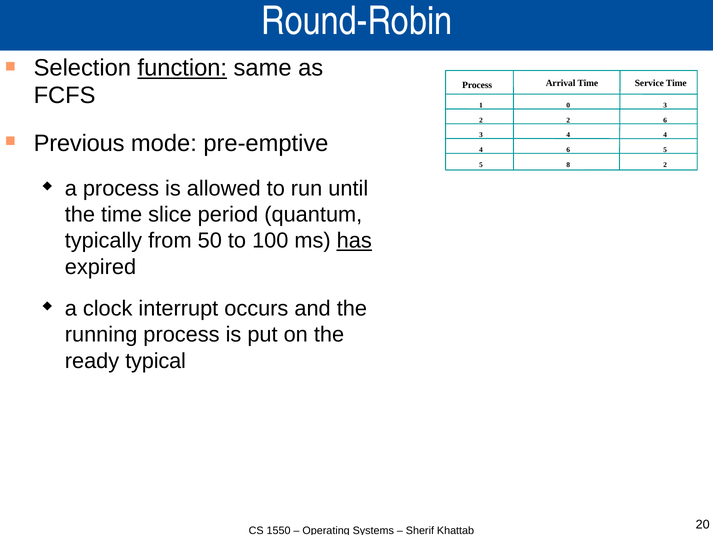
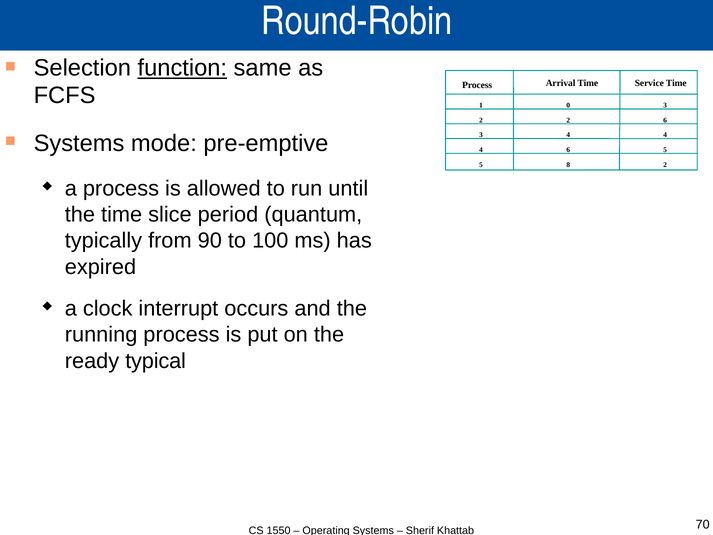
Previous: Previous -> Systems (79, 143)
50: 50 -> 90 (210, 241)
has underline: present -> none (354, 241)
20: 20 -> 70 (703, 524)
